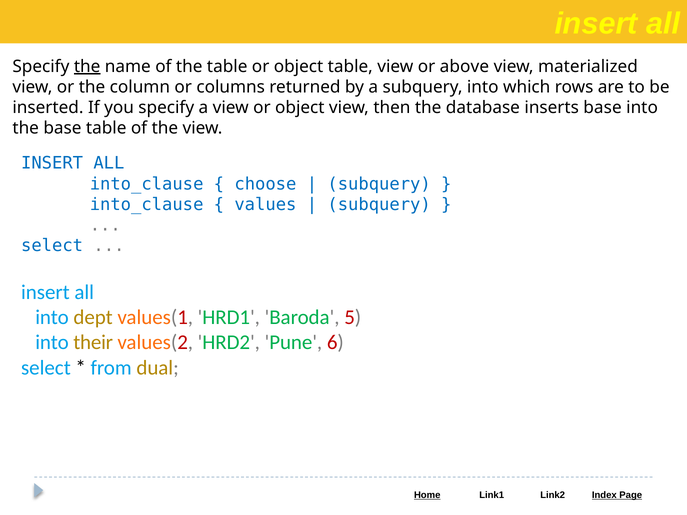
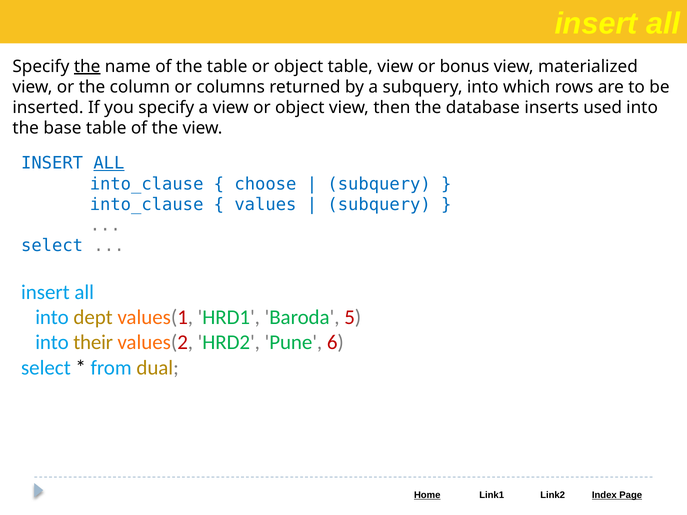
above: above -> bonus (465, 66)
inserts base: base -> used (603, 108)
ALL underline: none -> present (109, 163)
